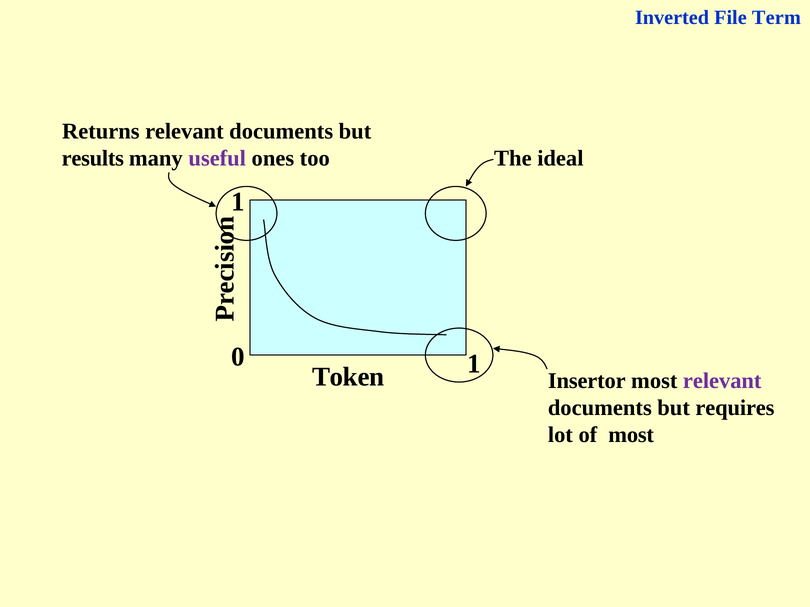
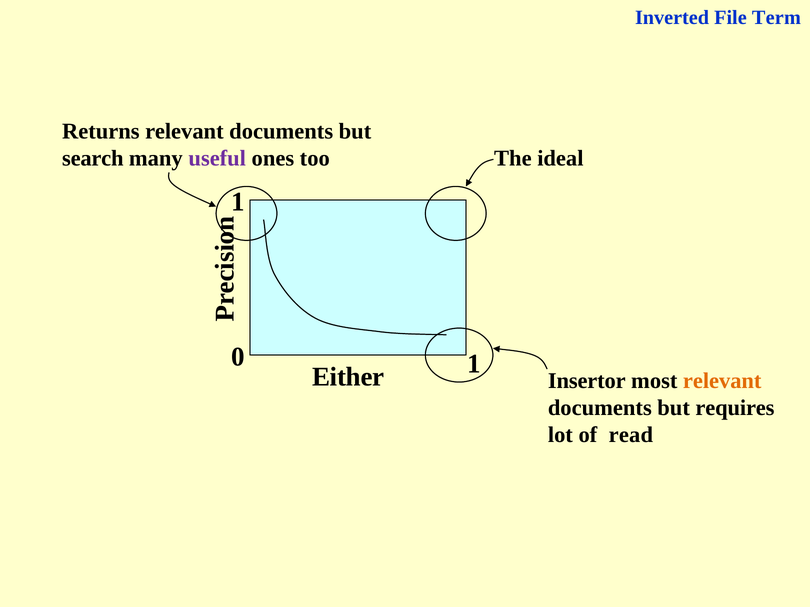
results: results -> search (93, 158)
Token: Token -> Either (348, 377)
relevant colour: purple -> orange (722, 381)
of most: most -> read (631, 435)
